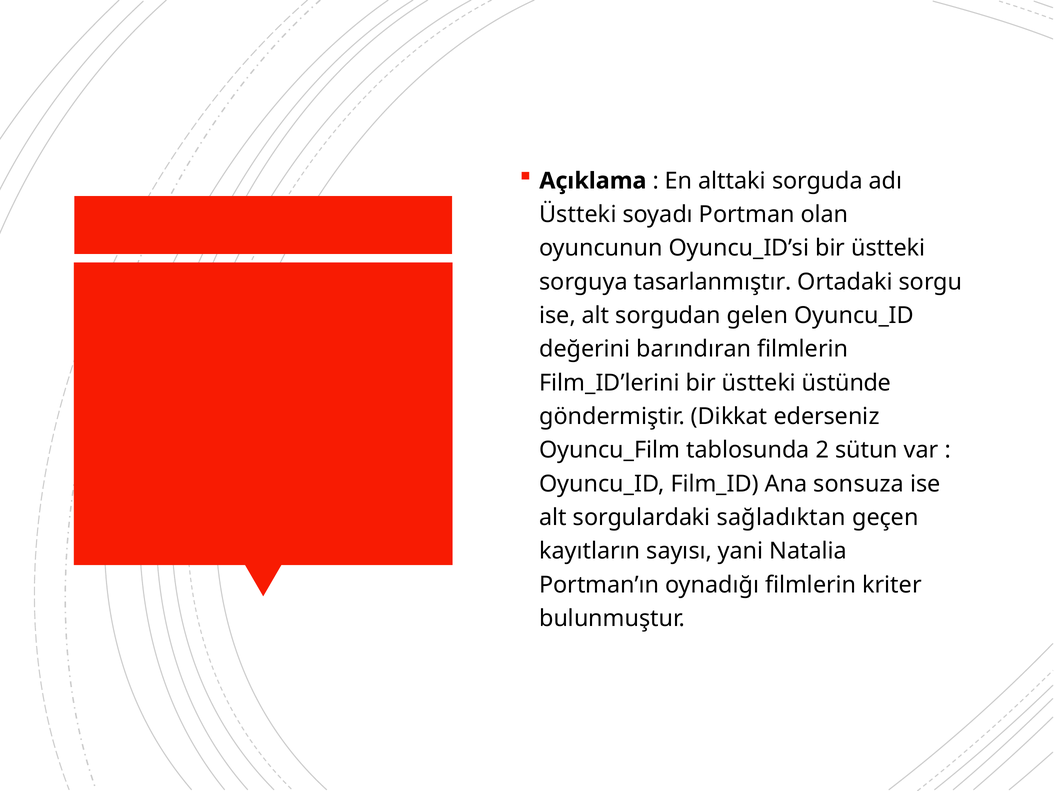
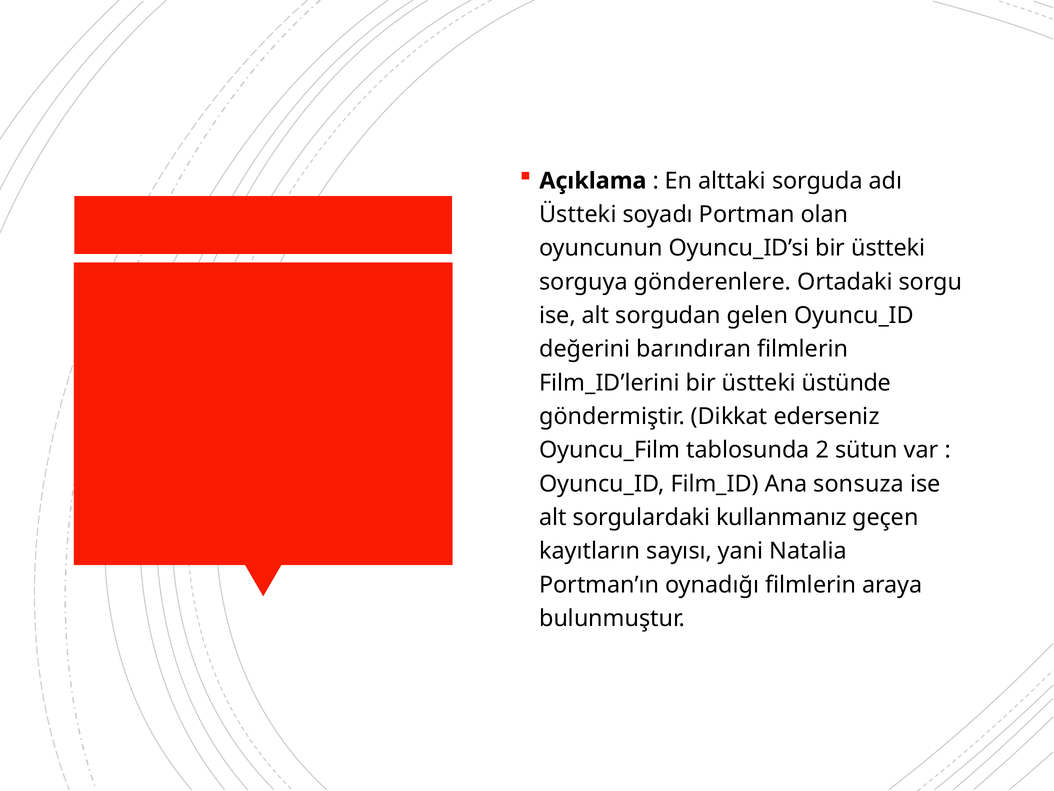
tasarlanmıştır: tasarlanmıştır -> gönderenlere (712, 282)
sağladıktan: sağladıktan -> kullanmanız (782, 517)
kriter: kriter -> araya (892, 585)
